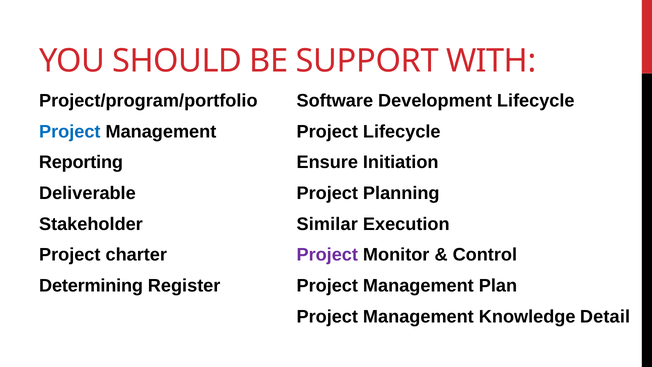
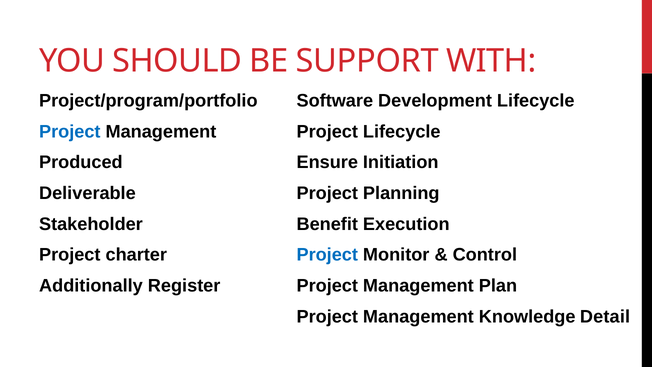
Reporting: Reporting -> Produced (81, 162)
Similar: Similar -> Benefit (327, 224)
Project colour: purple -> blue (327, 255)
Determining: Determining -> Additionally (91, 286)
